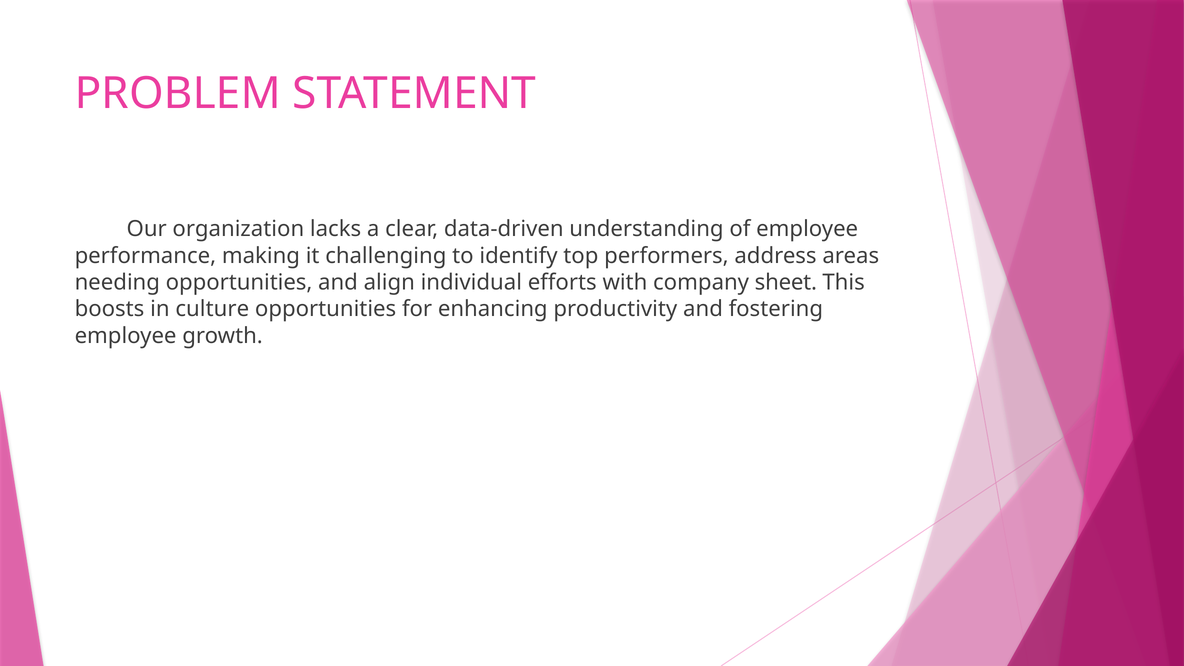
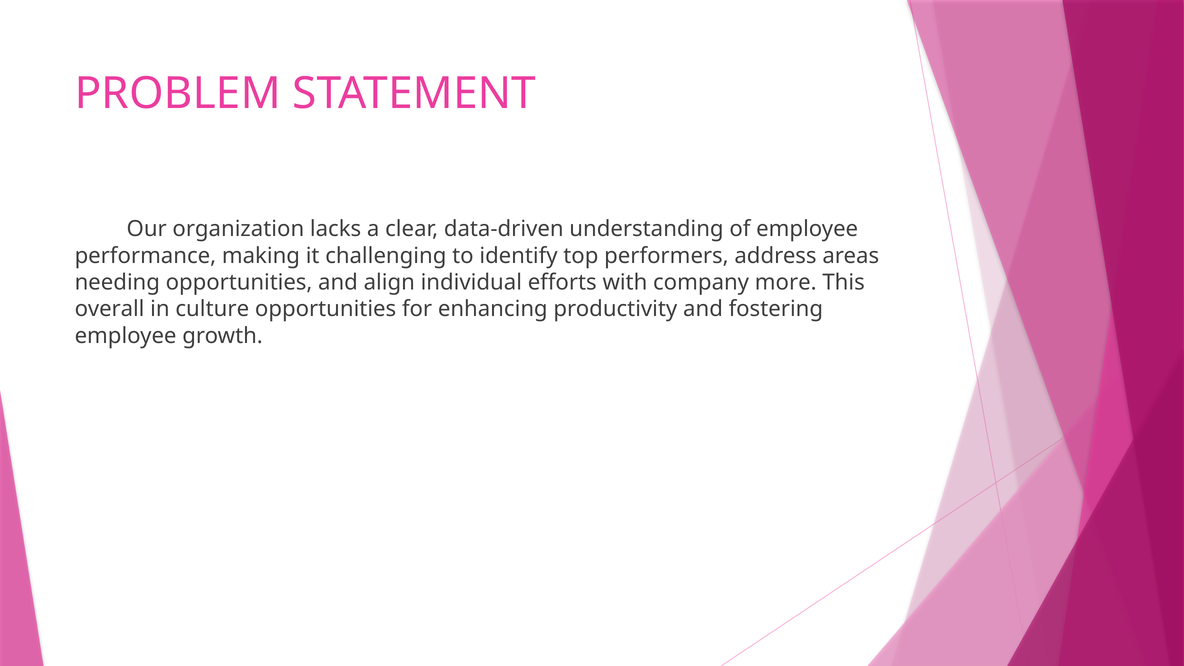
sheet: sheet -> more (786, 282)
boosts: boosts -> overall (110, 309)
